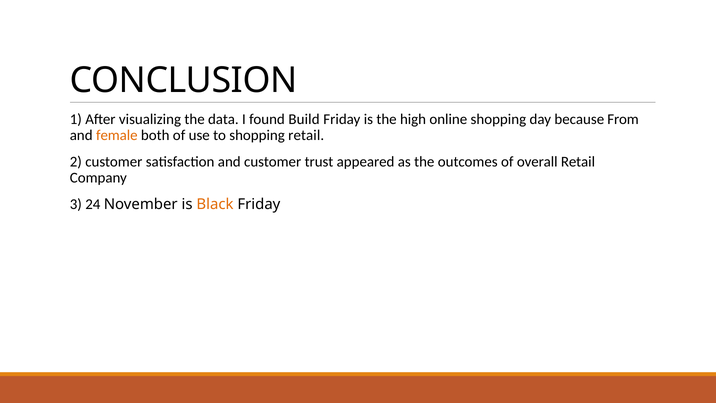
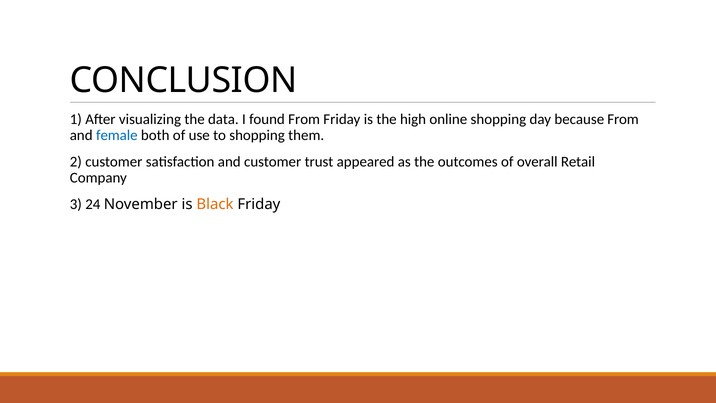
found Build: Build -> From (304, 119)
female colour: orange -> blue (117, 135)
shopping retail: retail -> them (306, 135)
